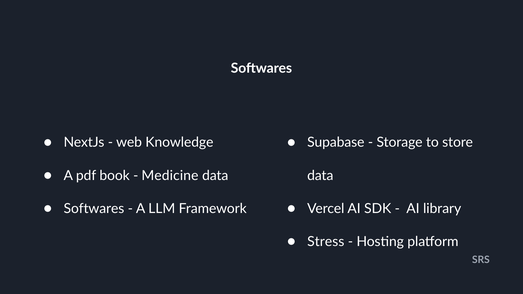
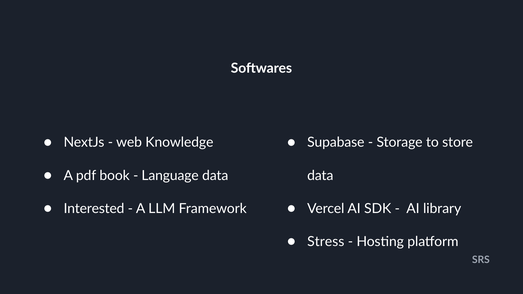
Medicine: Medicine -> Language (170, 176)
Softwares: Softwares -> Interested (94, 209)
